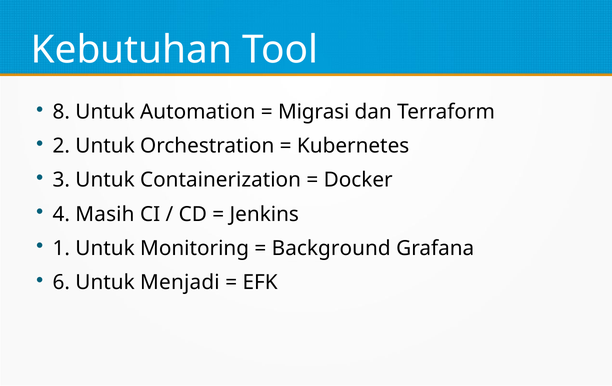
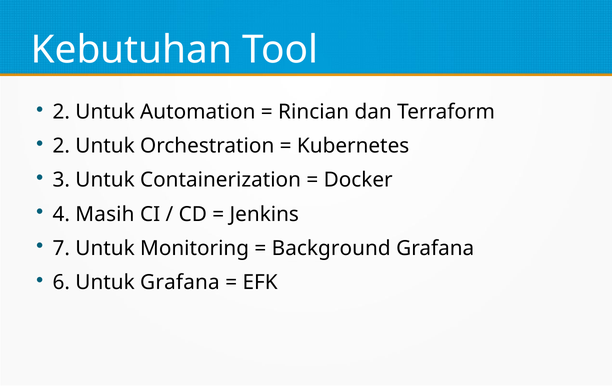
8: 8 -> 2 (61, 112)
Migrasi: Migrasi -> Rincian (314, 112)
1: 1 -> 7 (61, 248)
Untuk Menjadi: Menjadi -> Grafana (180, 282)
